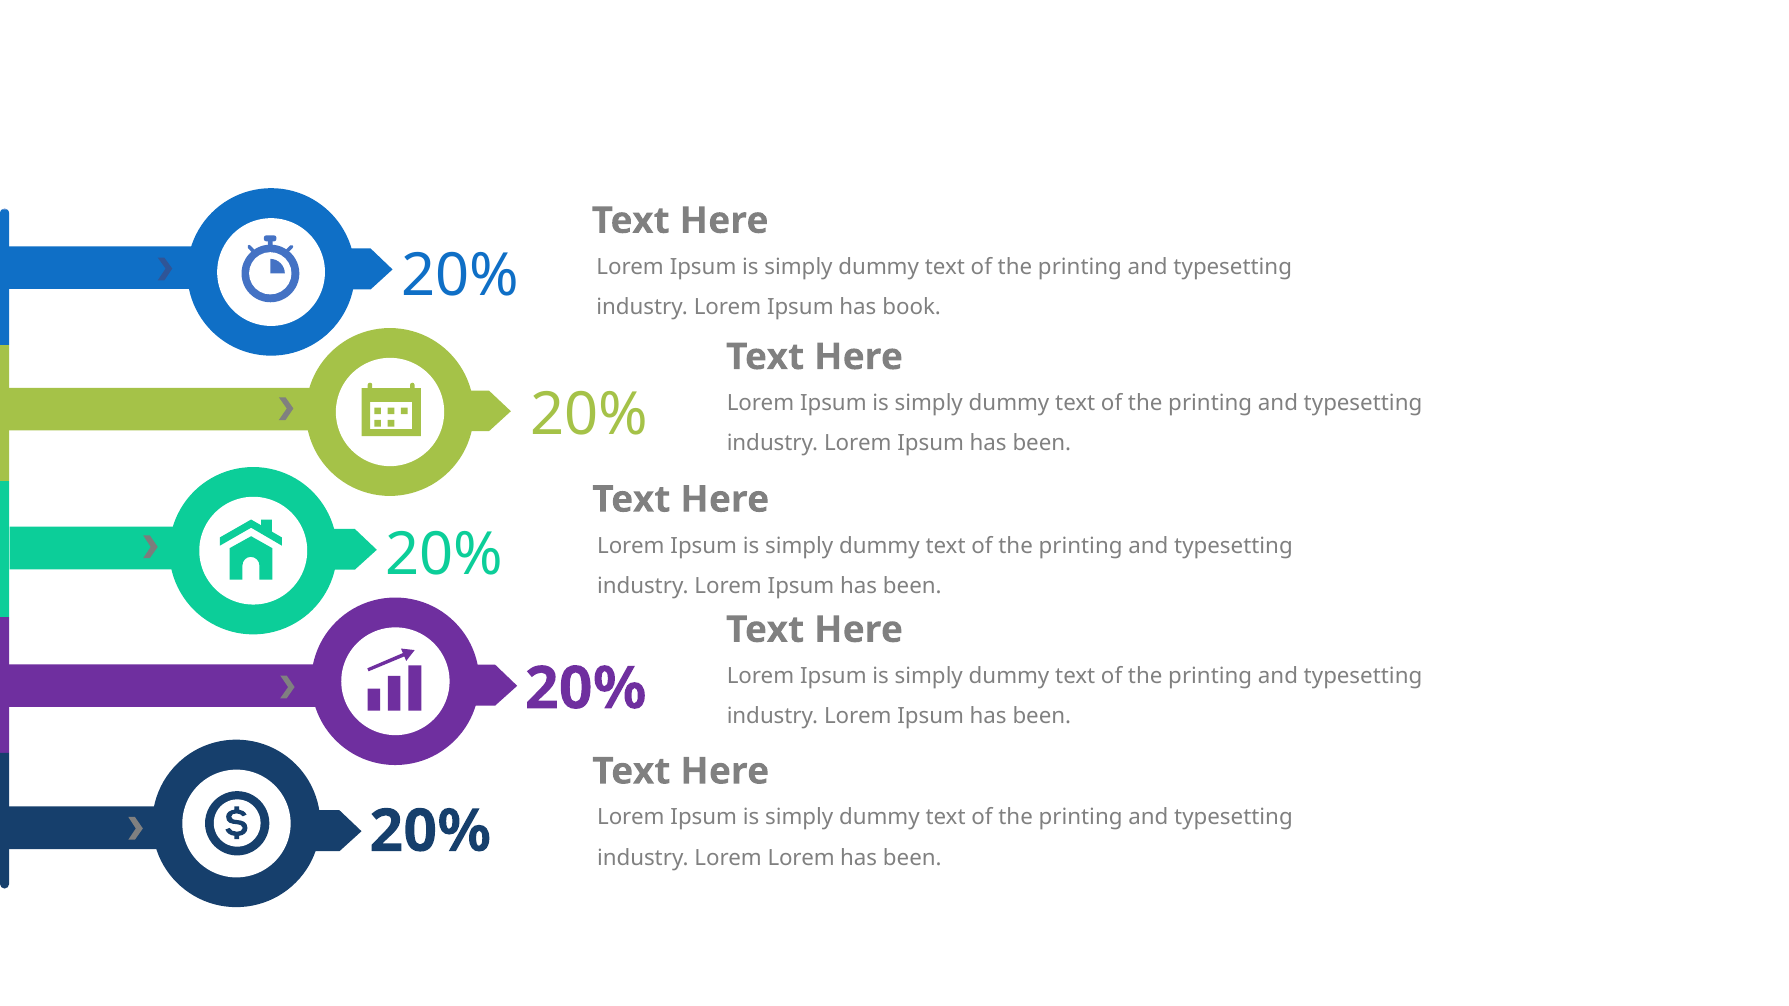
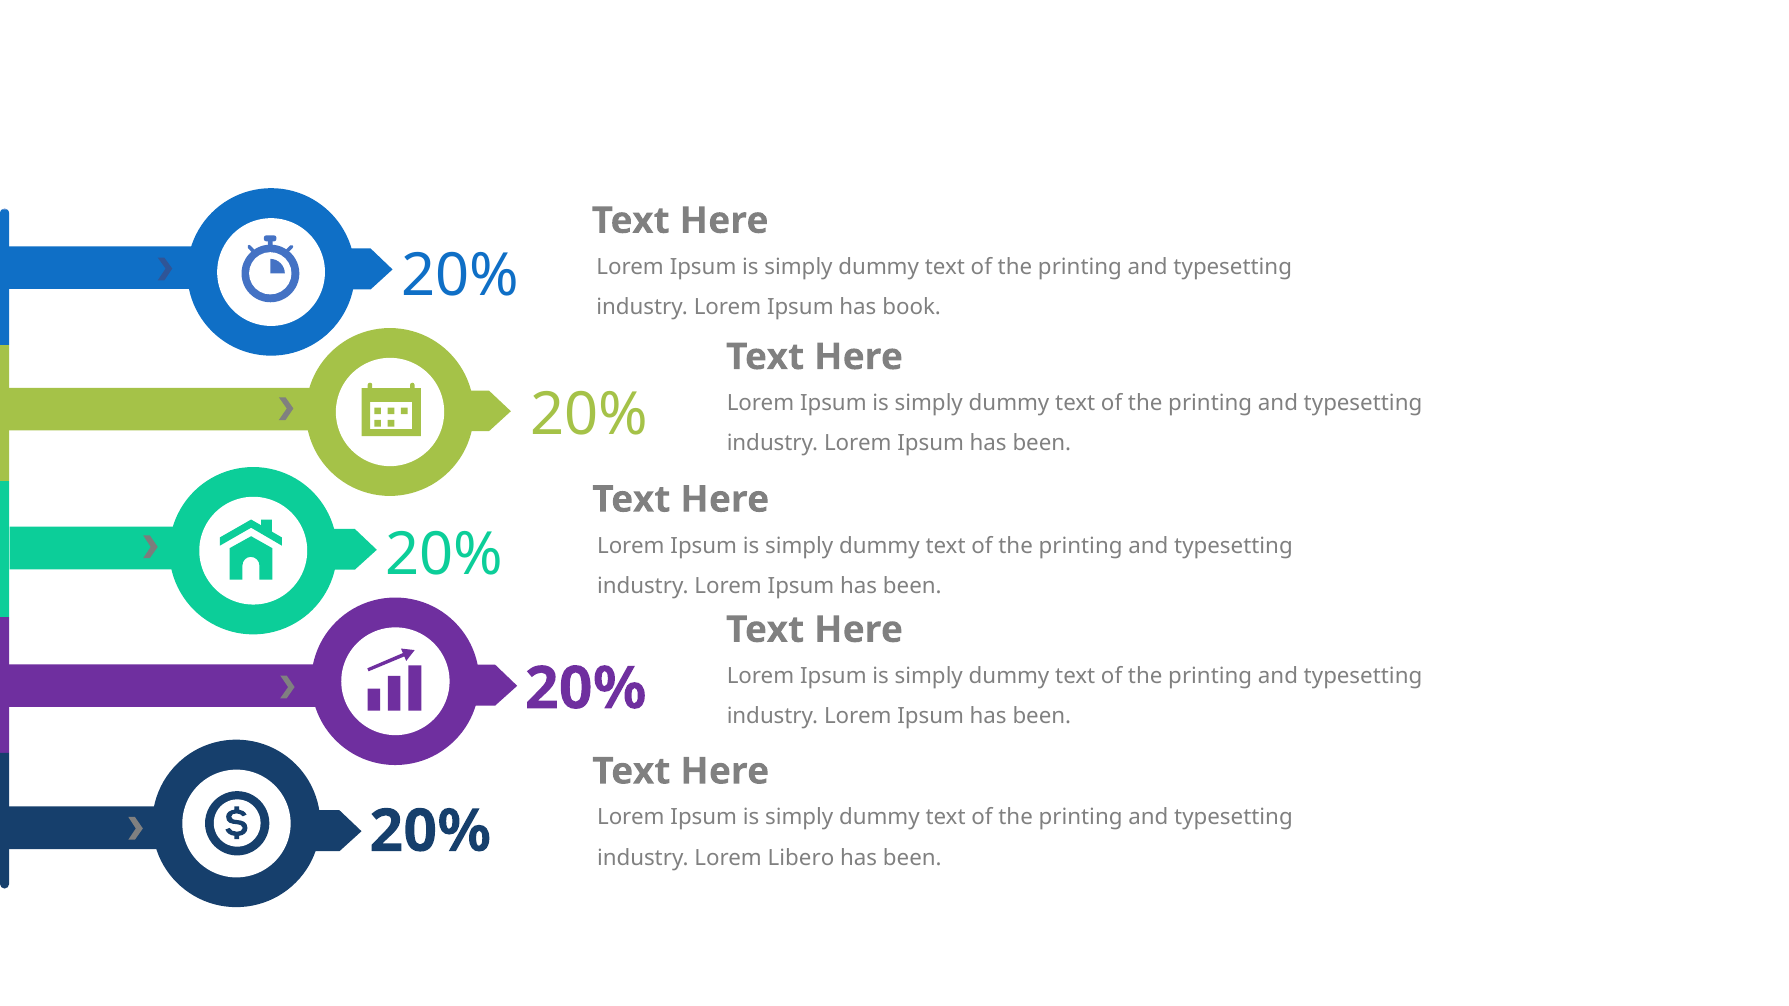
Lorem Lorem: Lorem -> Libero (801, 858)
